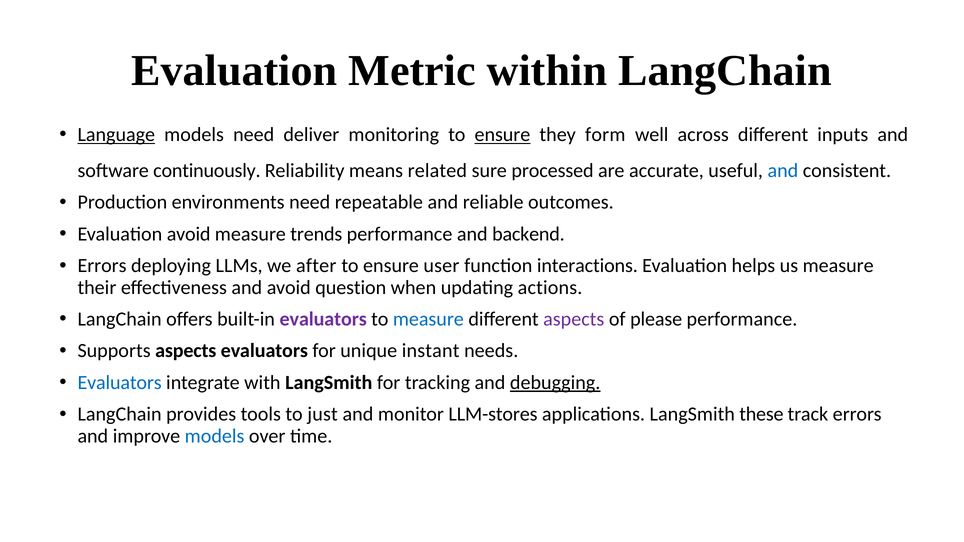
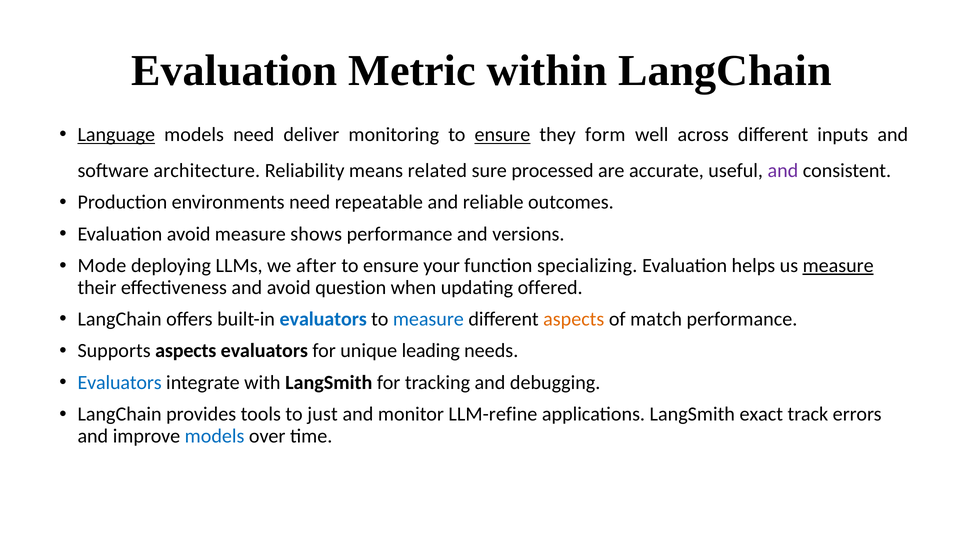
continuously: continuously -> architecture (207, 171)
and colour: blue -> purple (783, 171)
trends: trends -> shows (316, 234)
backend: backend -> versions (528, 234)
Errors: Errors -> Mode (102, 266)
user: user -> your (442, 266)
interactions: interactions -> specializing (587, 266)
measure underline: none -> present (838, 266)
actions: actions -> offered (550, 288)
evaluators colour: purple -> blue (323, 319)
aspects colour: purple -> orange (574, 319)
please: please -> match (656, 319)
instant: instant -> leading (431, 351)
debugging underline: present -> none (555, 383)
LLM-stores: LLM-stores -> LLM-refine (493, 414)
these: these -> exact (761, 414)
